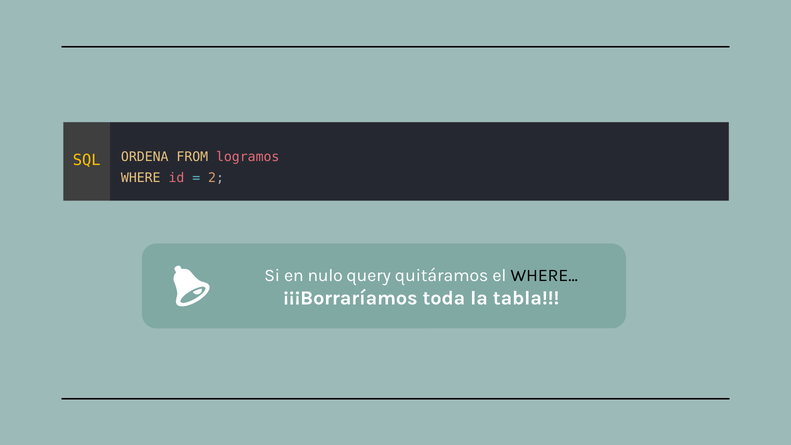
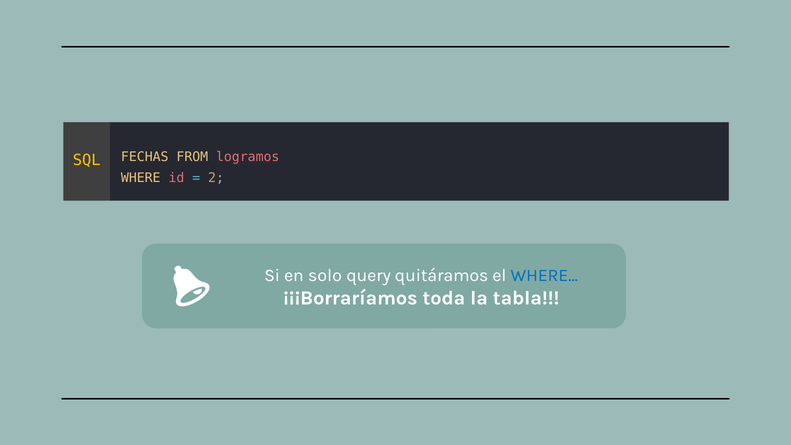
ORDENA: ORDENA -> FECHAS (145, 157)
nulo: nulo -> solo (325, 275)
WHERE… colour: black -> blue (544, 275)
